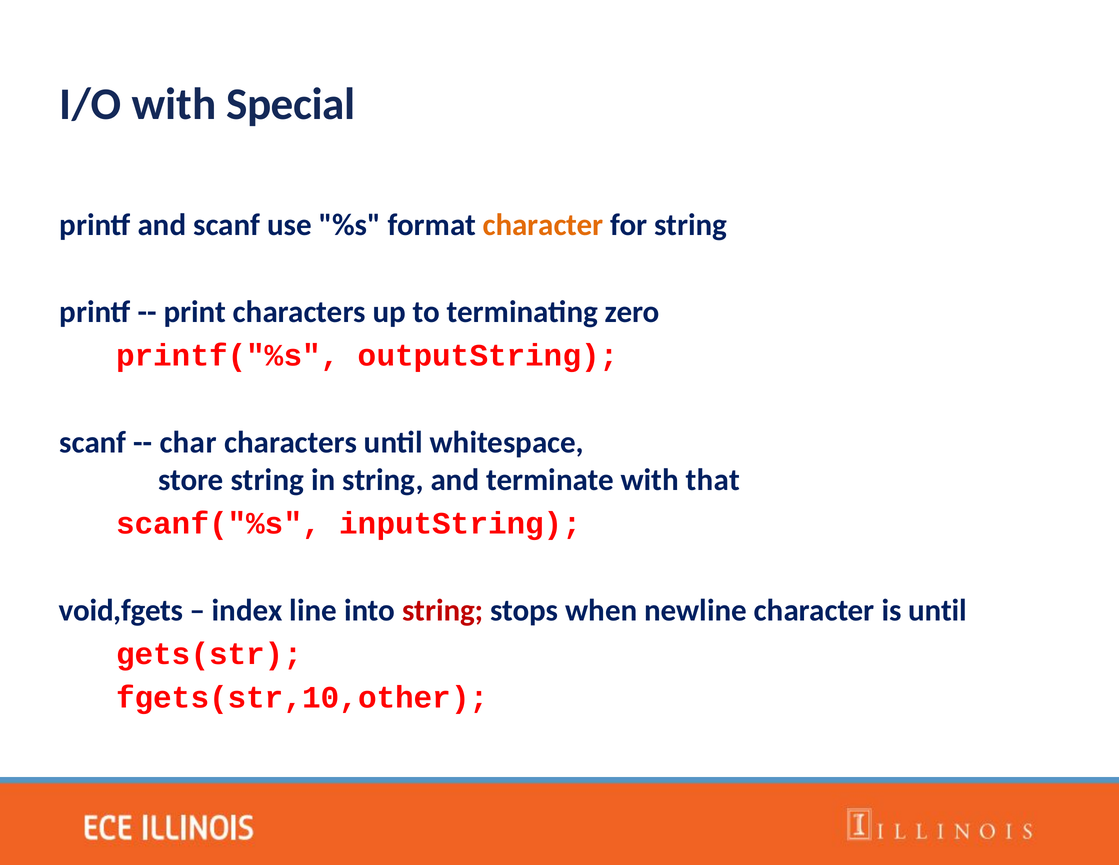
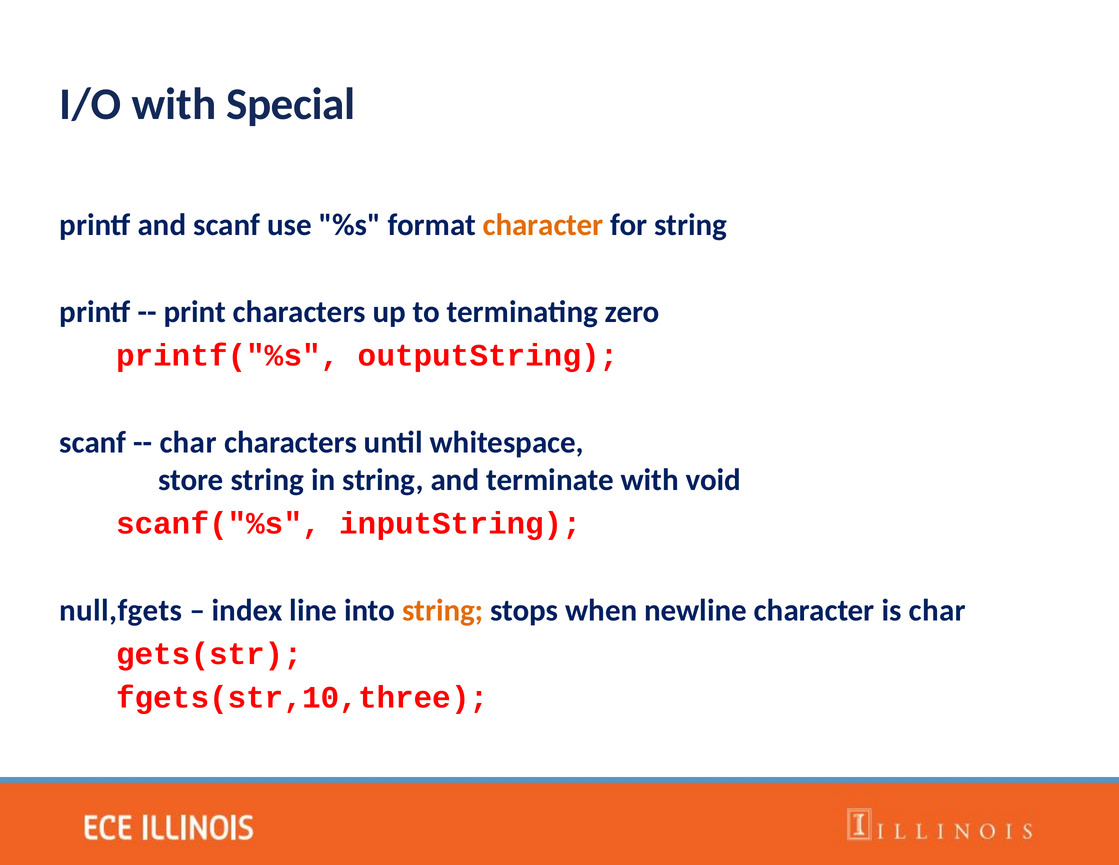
that: that -> void (713, 480)
void,fgets: void,fgets -> null,fgets (121, 610)
string colour: red -> orange (443, 610)
is until: until -> char (937, 610)
fgets(str,10,other: fgets(str,10,other -> fgets(str,10,three (302, 697)
